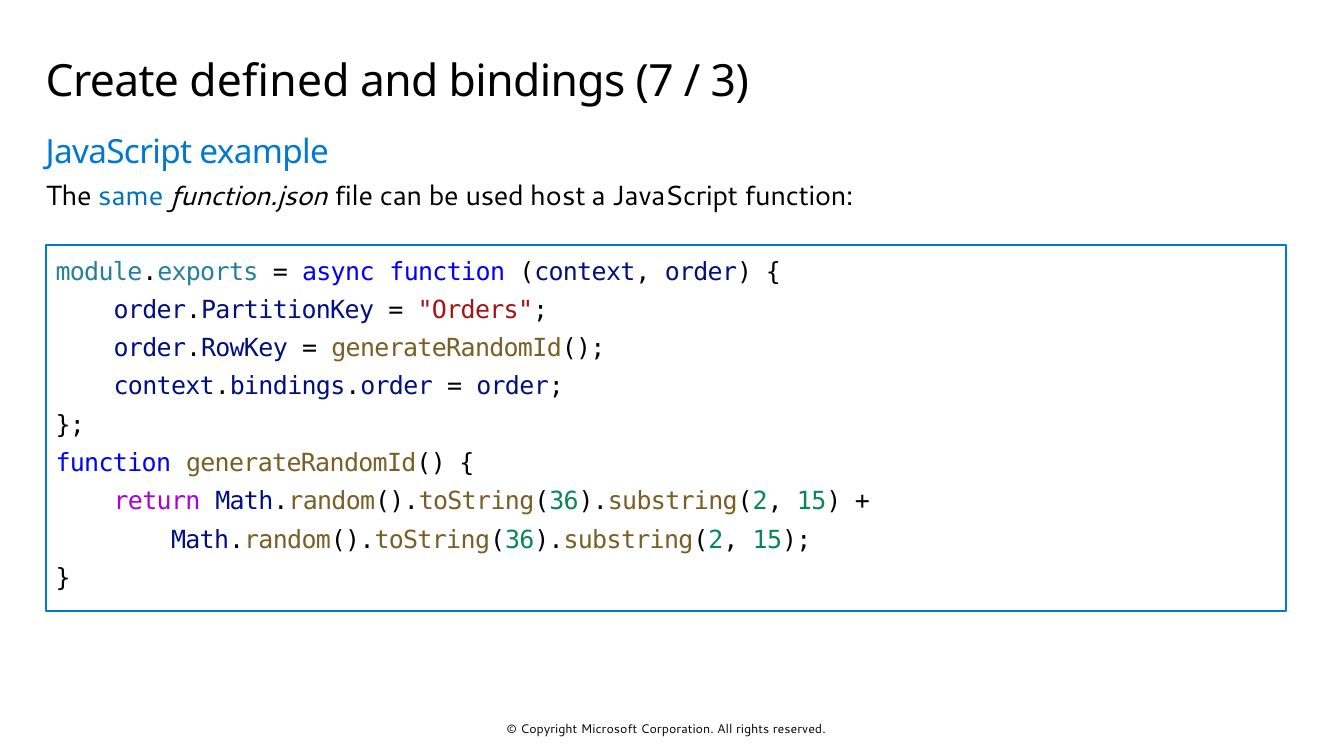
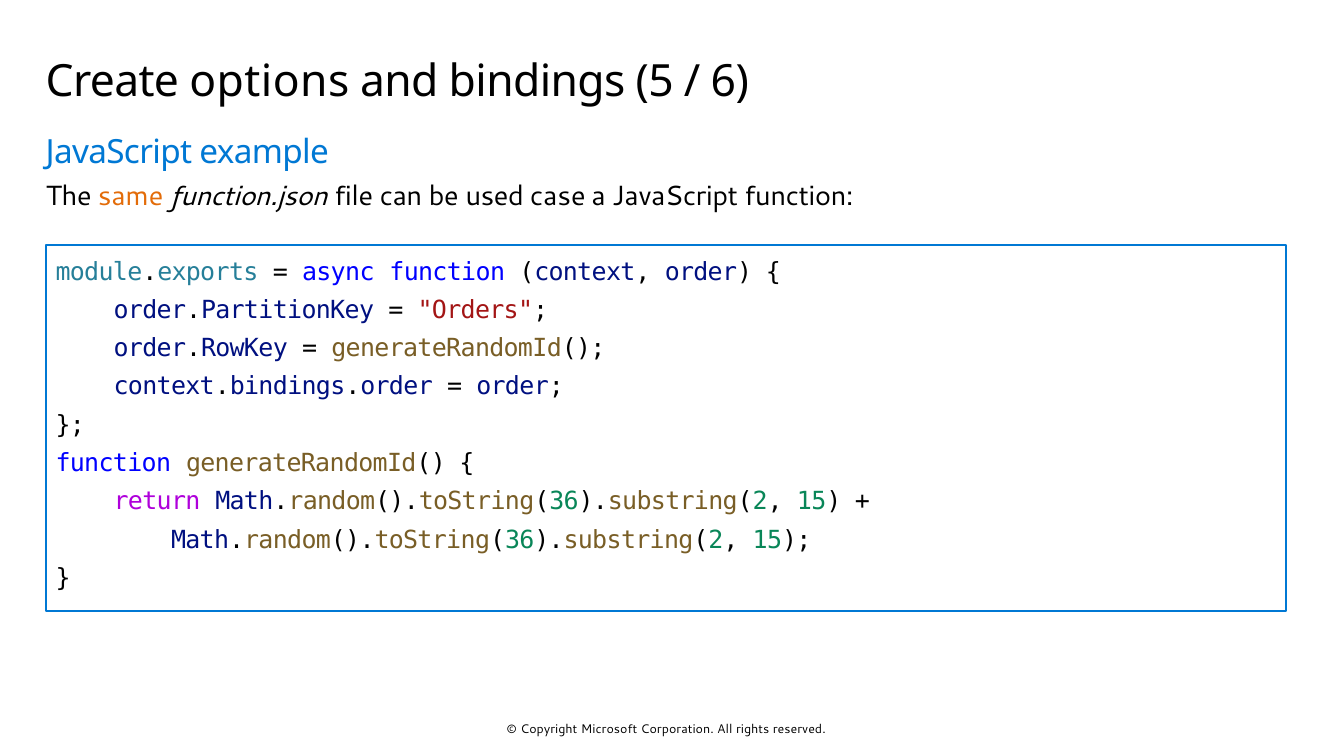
defined: defined -> options (269, 82)
7: 7 -> 5 (655, 82)
3: 3 -> 6 (730, 82)
same colour: blue -> orange (131, 197)
host: host -> case (558, 197)
